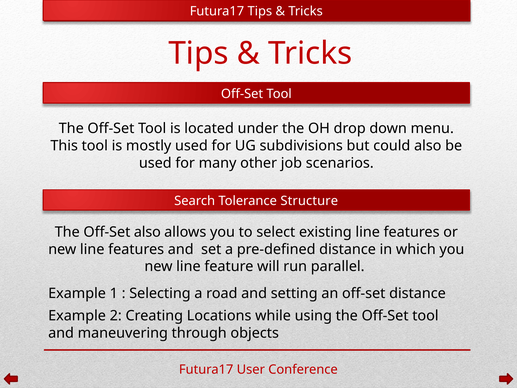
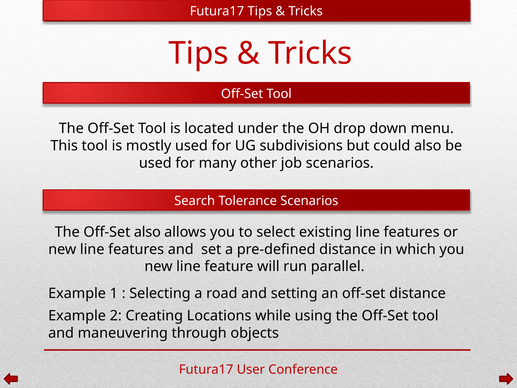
Structure: Structure -> Scenarios (309, 201)
